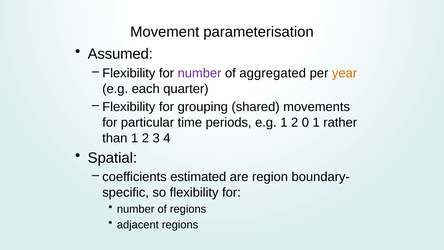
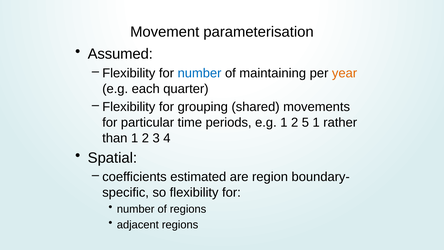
number colour: purple -> blue (200, 73)
aggregated: aggregated -> maintaining (273, 73)
0: 0 -> 5 (305, 122)
